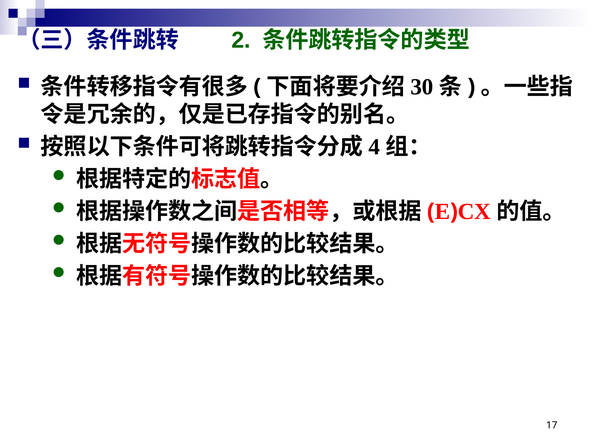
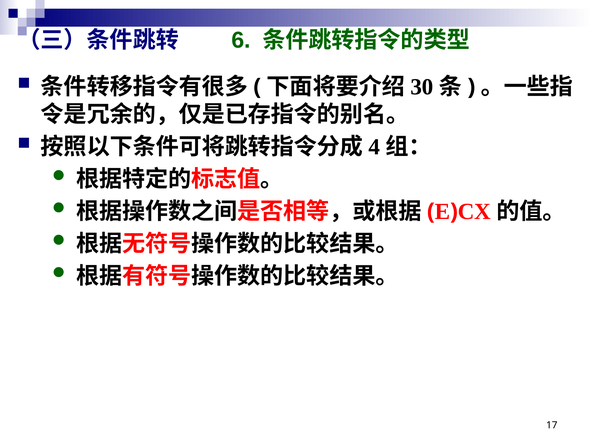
2: 2 -> 6 (241, 40)
